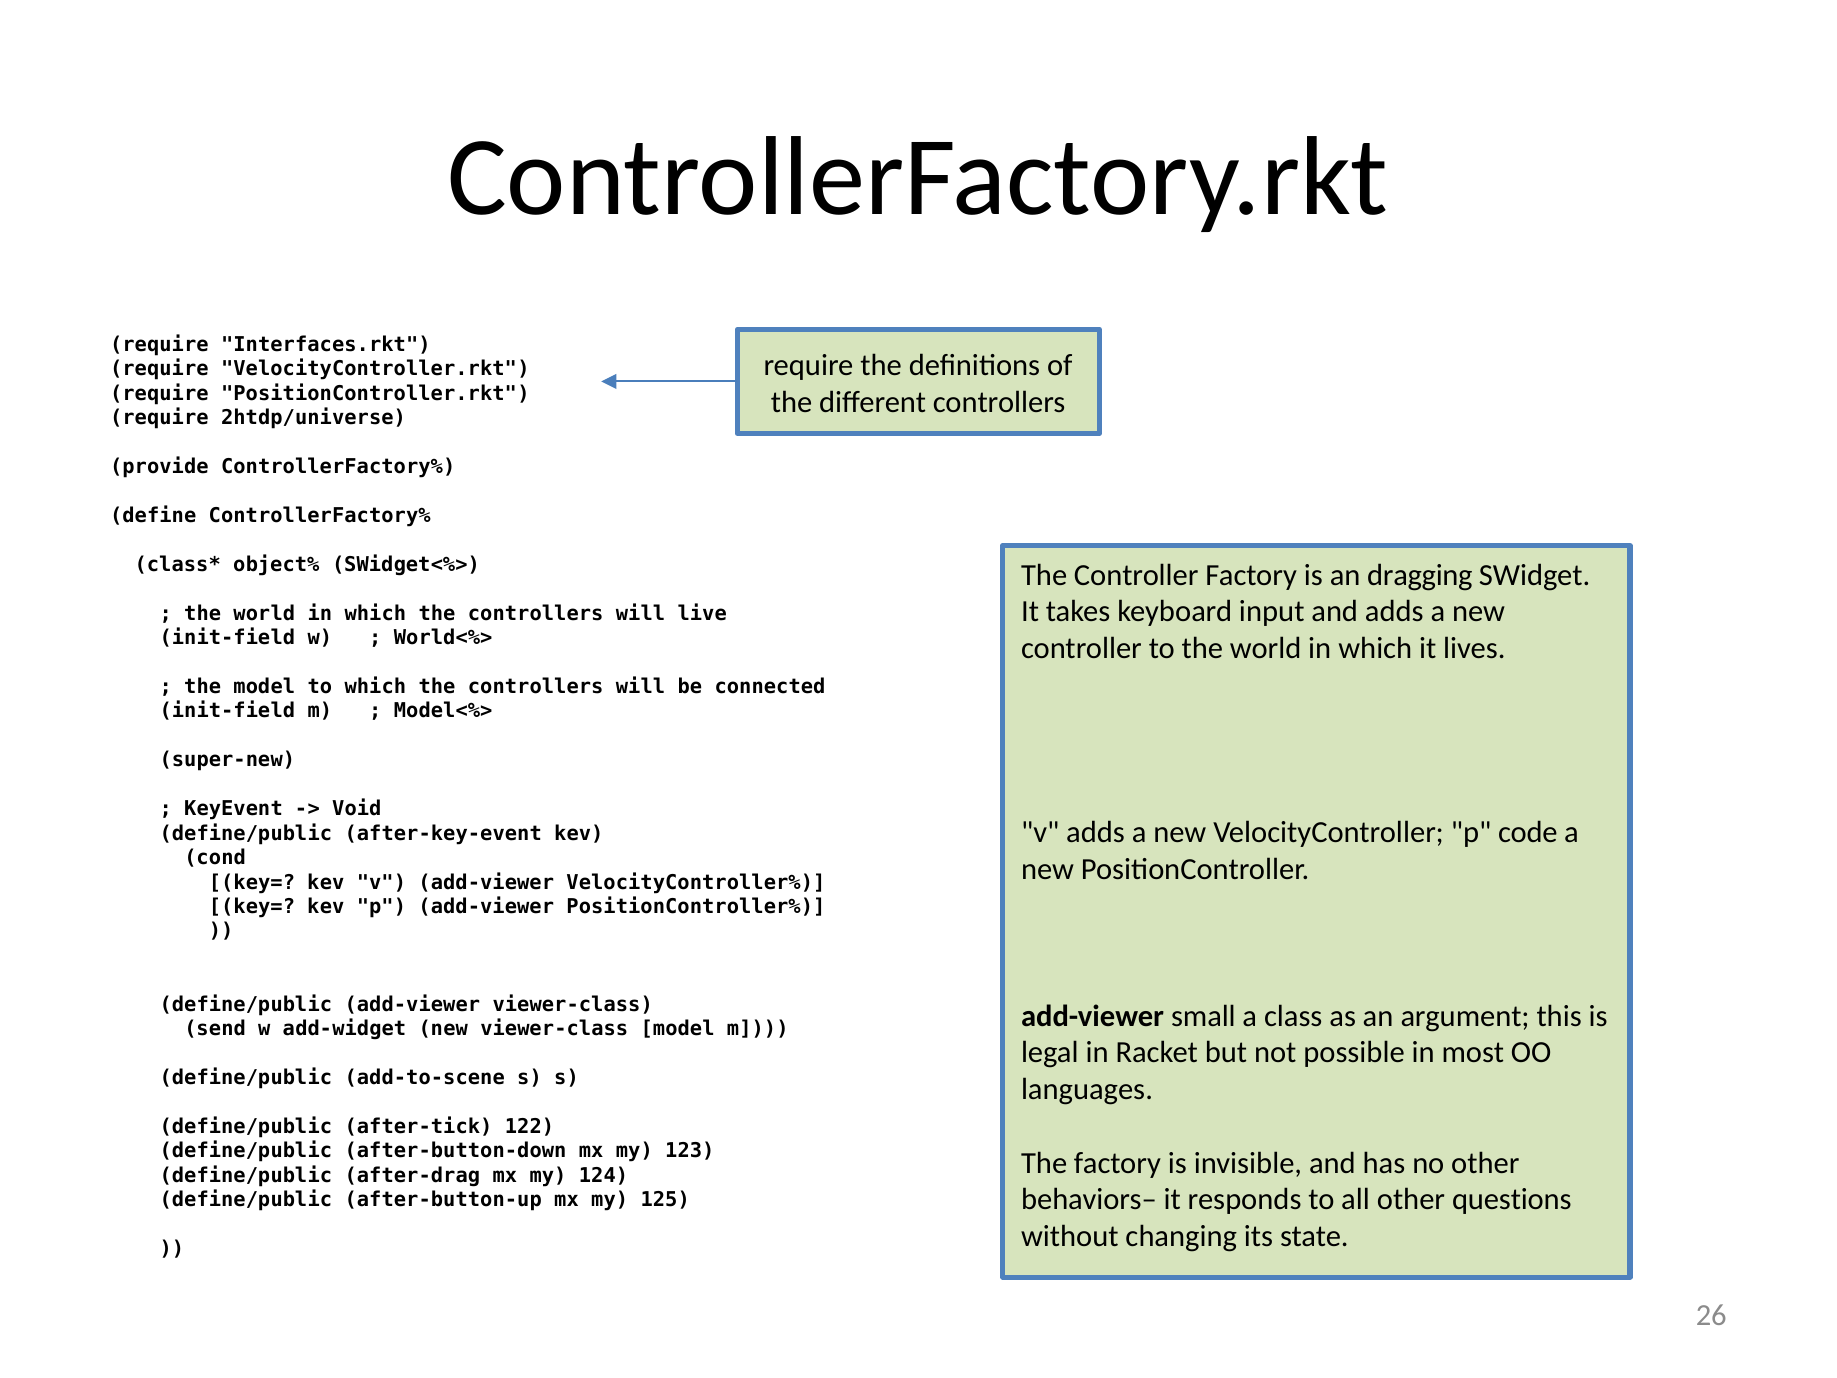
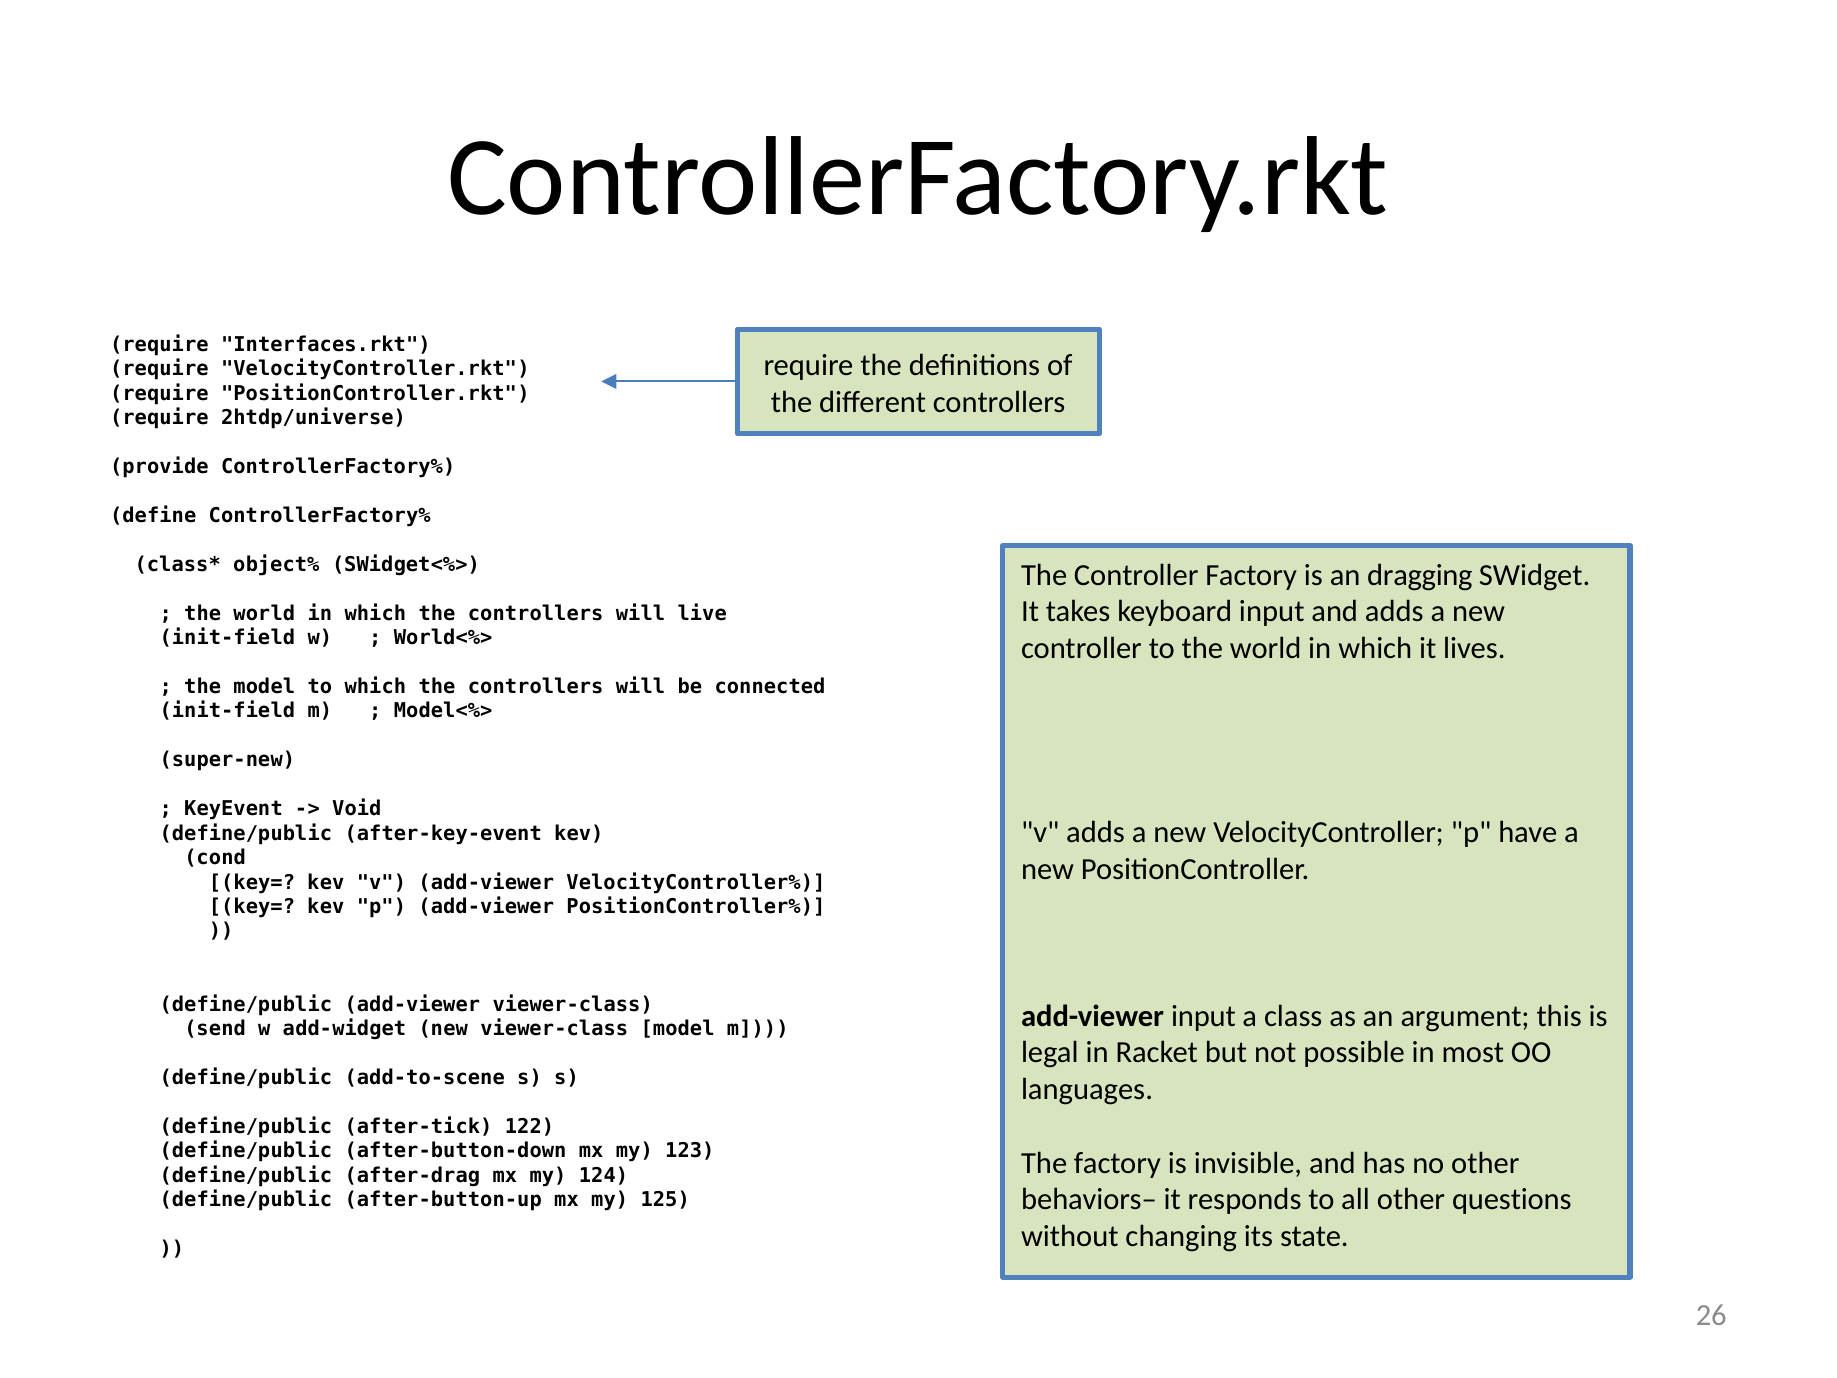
code: code -> have (1528, 832)
add-viewer small: small -> input (1203, 1016)
